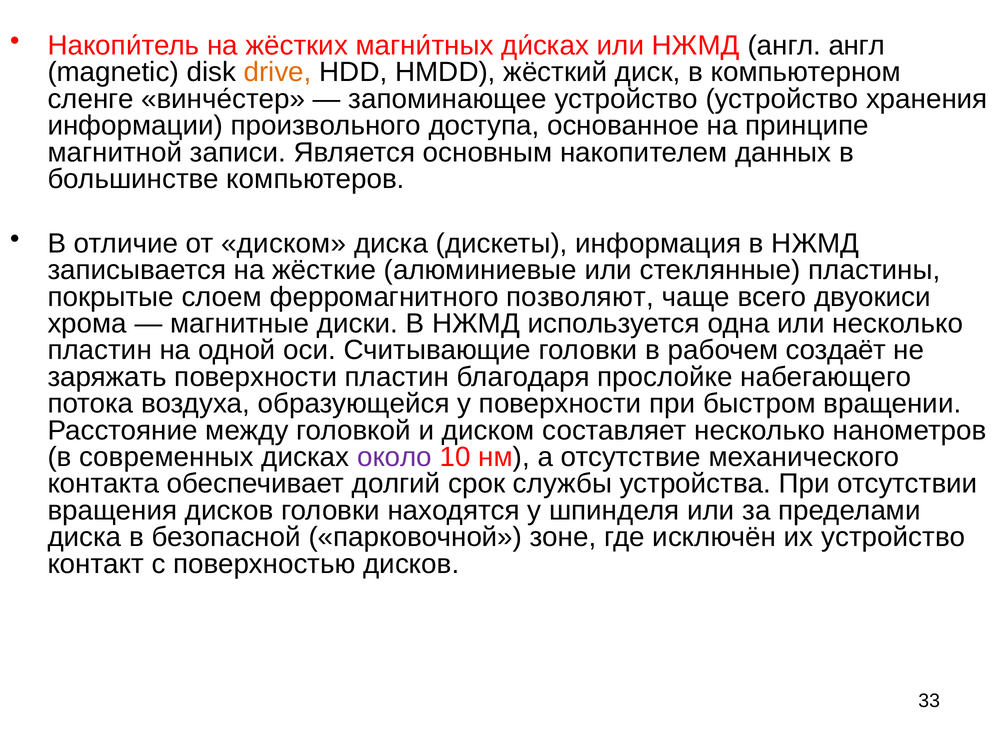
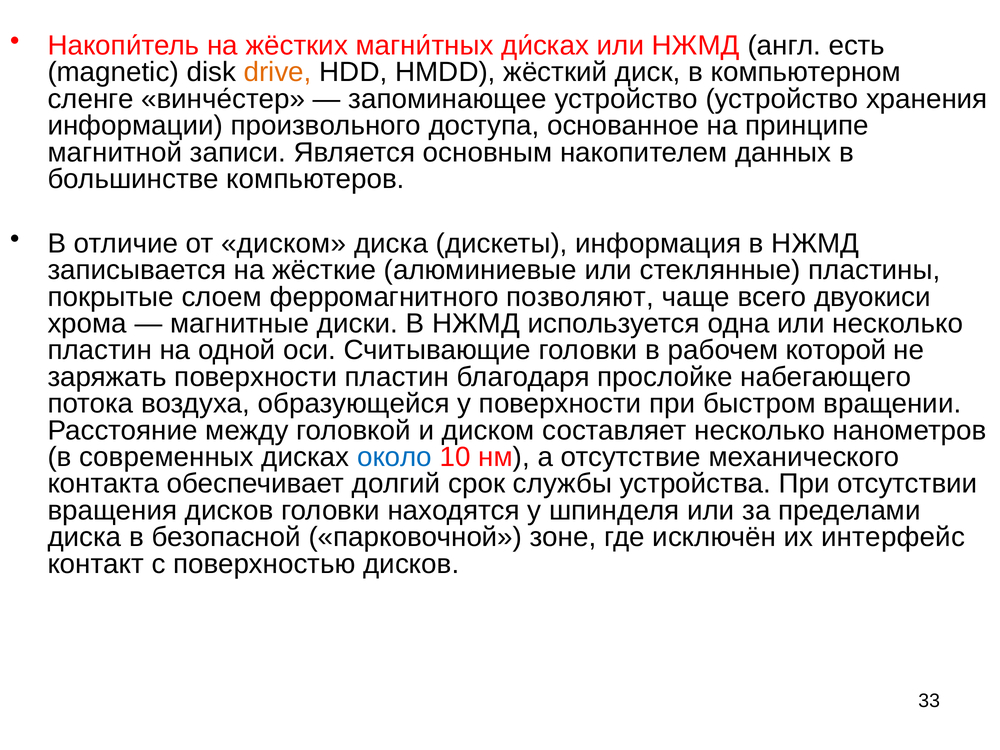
англ англ: англ -> есть (857, 46)
создаёт: создаёт -> которой (836, 350)
около colour: purple -> blue (394, 457)
их устройство: устройство -> интерфейс (893, 537)
